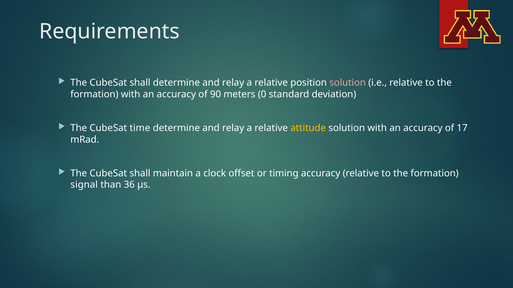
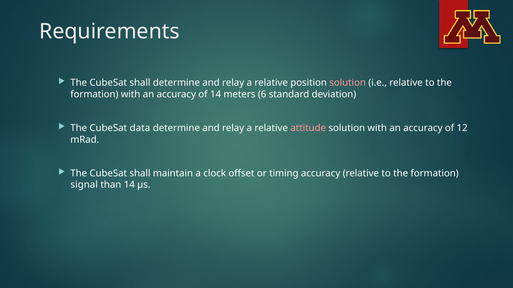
of 90: 90 -> 14 (216, 95)
0: 0 -> 6 (262, 95)
time: time -> data (140, 128)
attitude colour: yellow -> pink (308, 128)
17: 17 -> 12 (462, 128)
than 36: 36 -> 14 (129, 185)
